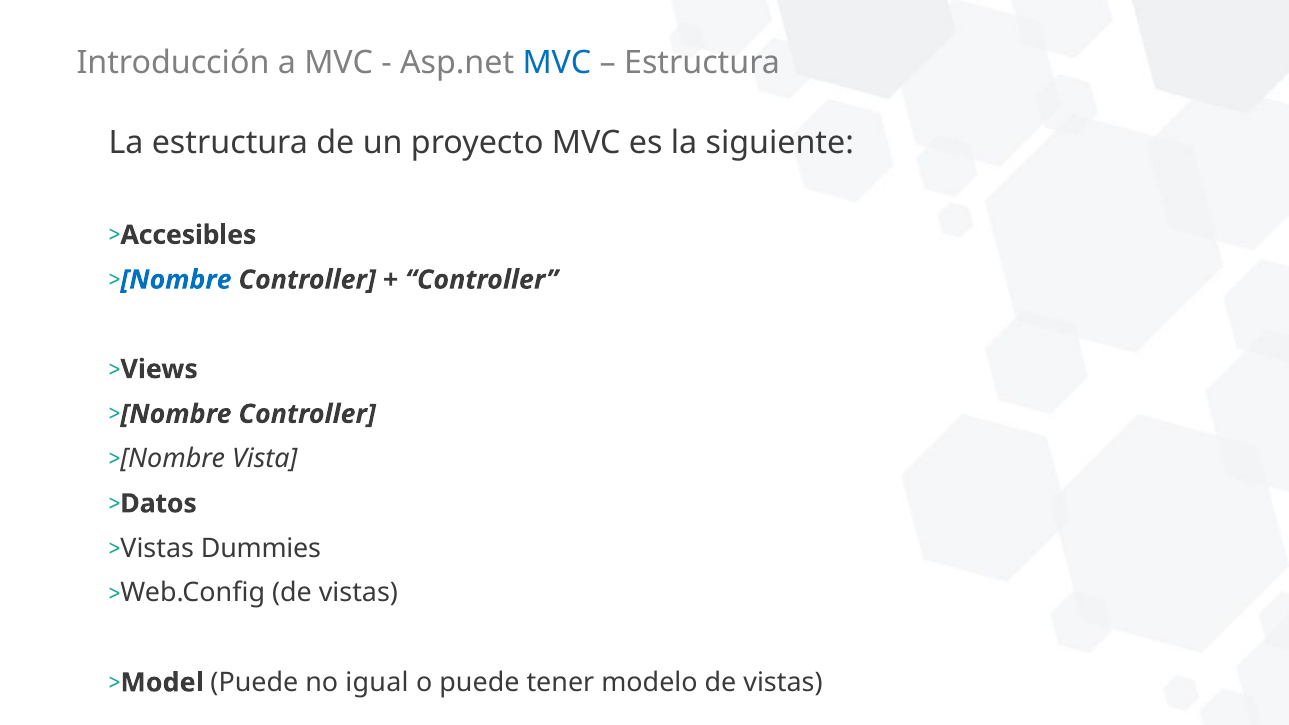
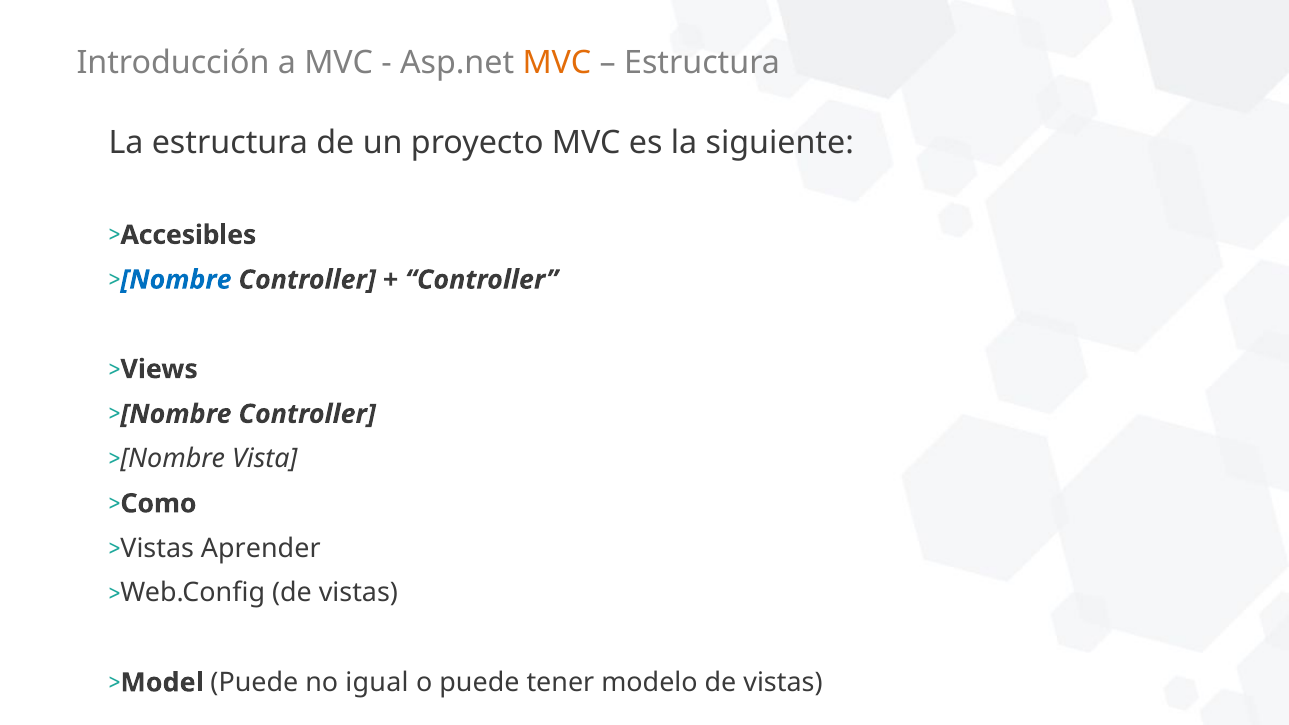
MVC colour: blue -> orange (557, 63)
Datos: Datos -> Como (158, 504)
Dummies: Dummies -> Aprender (261, 548)
